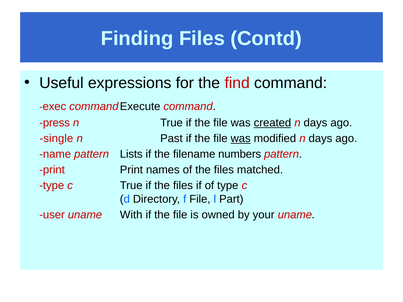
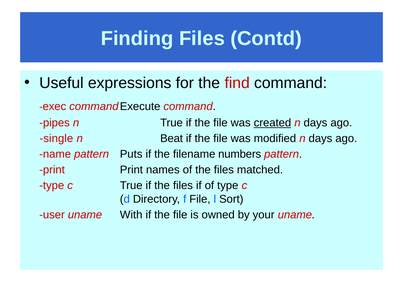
press: press -> pipes (55, 123)
Past: Past -> Beat (172, 139)
was underline: present -> none (241, 139)
Lists: Lists -> Puts (131, 154)
Part: Part -> Sort (231, 199)
